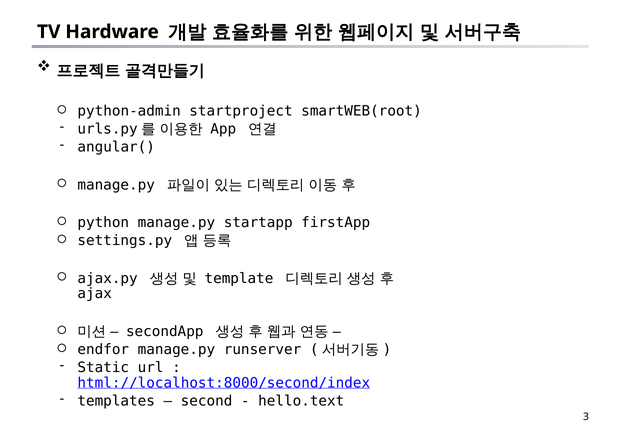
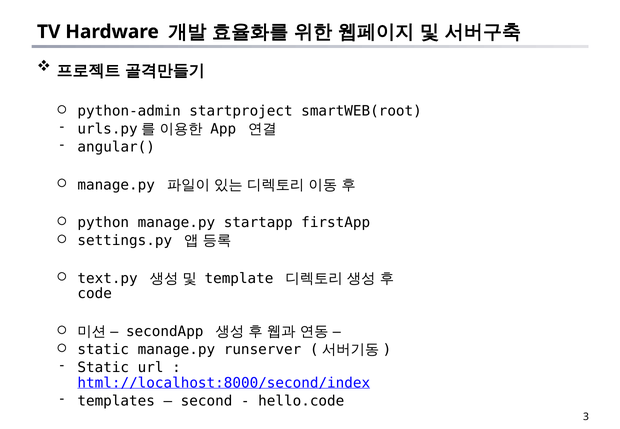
ajax.py: ajax.py -> text.py (108, 278)
ajax: ajax -> code (95, 294)
endfor: endfor -> static (103, 350)
hello.text: hello.text -> hello.code (301, 401)
